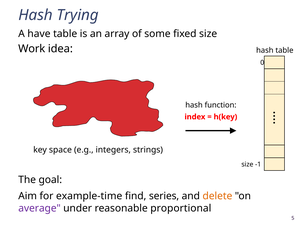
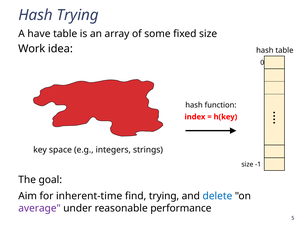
example-time: example-time -> inherent-time (89, 196)
find series: series -> trying (164, 196)
delete colour: orange -> blue (217, 196)
proportional: proportional -> performance (181, 208)
